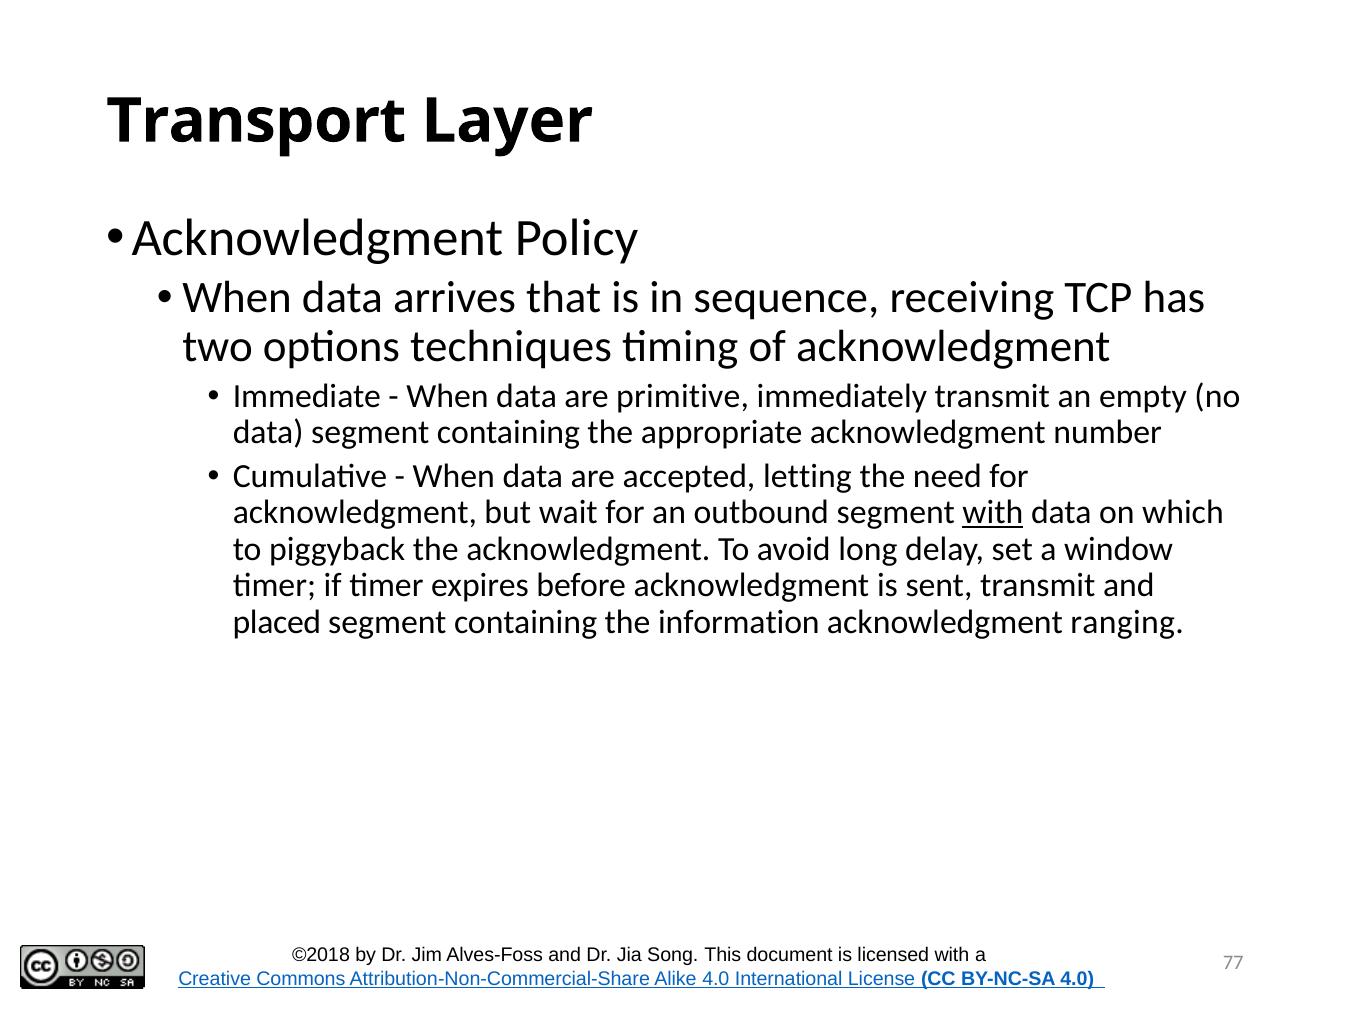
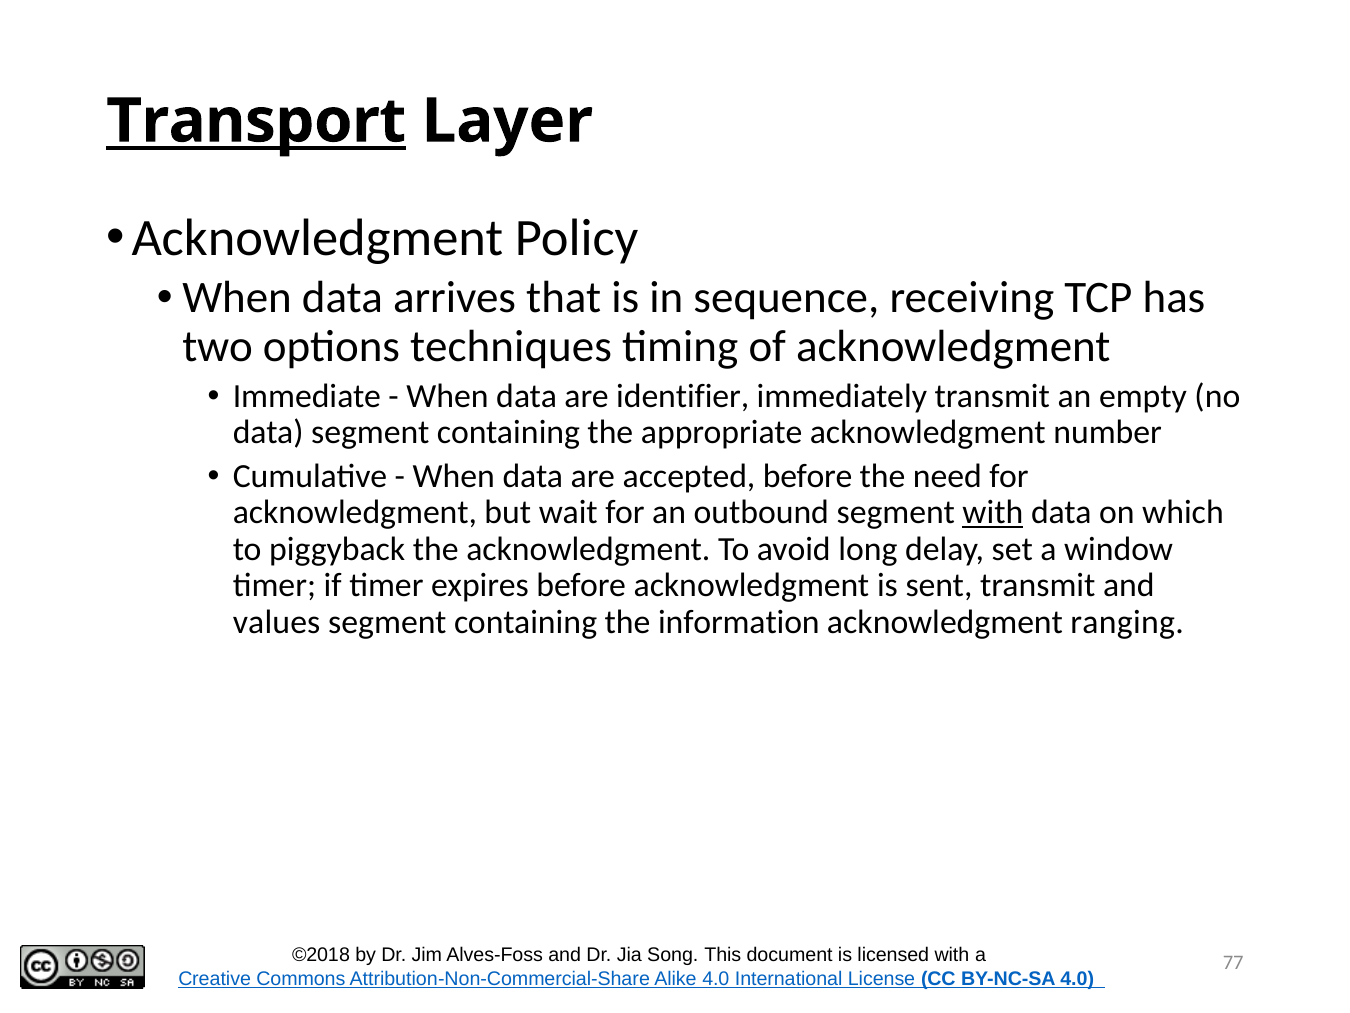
Transport underline: none -> present (256, 121)
primitive: primitive -> identifier (683, 396)
accepted letting: letting -> before (808, 476)
placed: placed -> values (277, 622)
